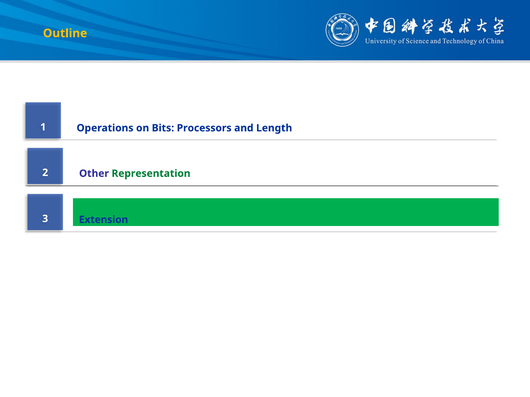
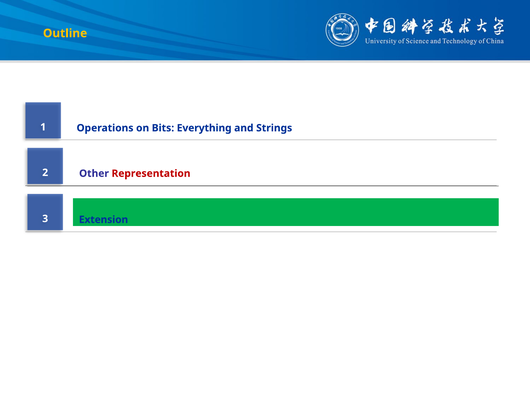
Processors: Processors -> Everything (204, 128)
Length: Length -> Strings (274, 128)
Representation colour: green -> red (151, 174)
